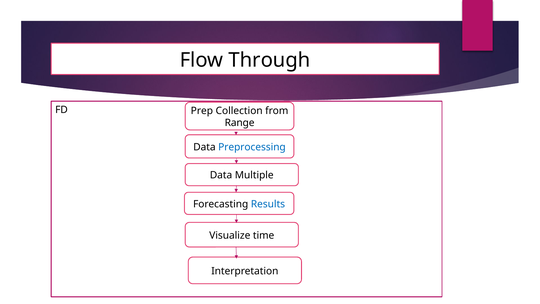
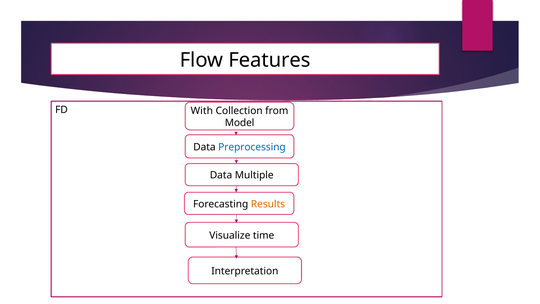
Through: Through -> Features (270, 60)
Prep: Prep -> With (202, 111)
Range: Range -> Model (240, 123)
Results colour: blue -> orange (268, 204)
